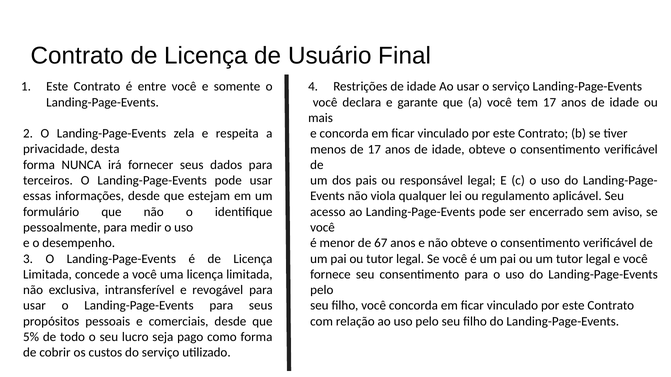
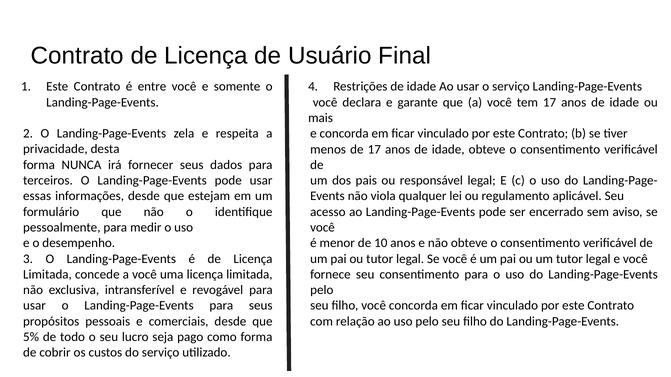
67: 67 -> 10 (381, 243)
